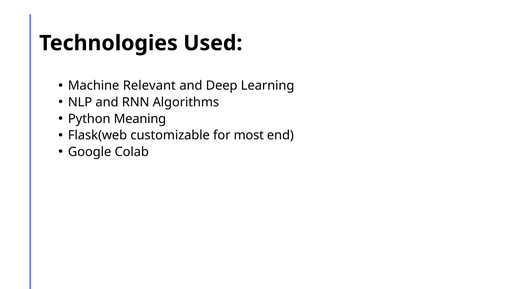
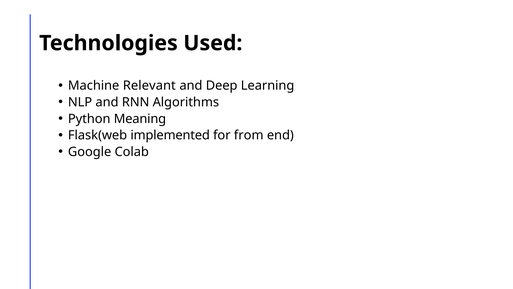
customizable: customizable -> implemented (170, 135)
most: most -> from (249, 135)
